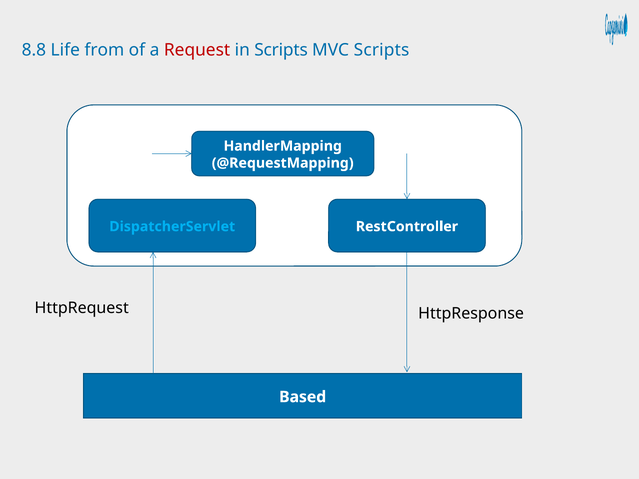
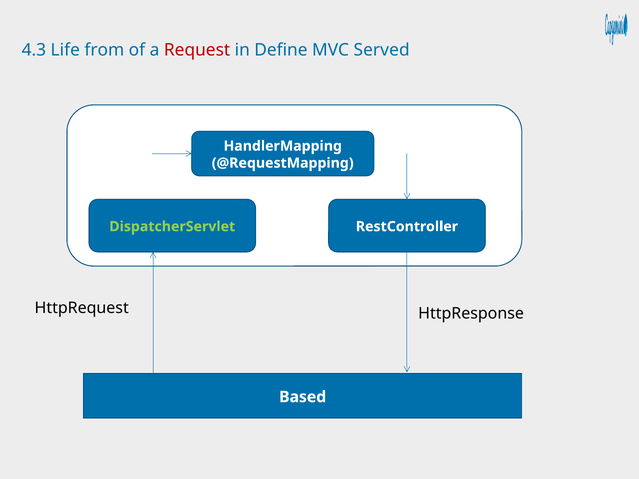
8.8: 8.8 -> 4.3 (34, 50)
in Scripts: Scripts -> Define (281, 50)
MVC Scripts: Scripts -> Served (382, 50)
DispatcherServlet colour: light blue -> light green (172, 227)
